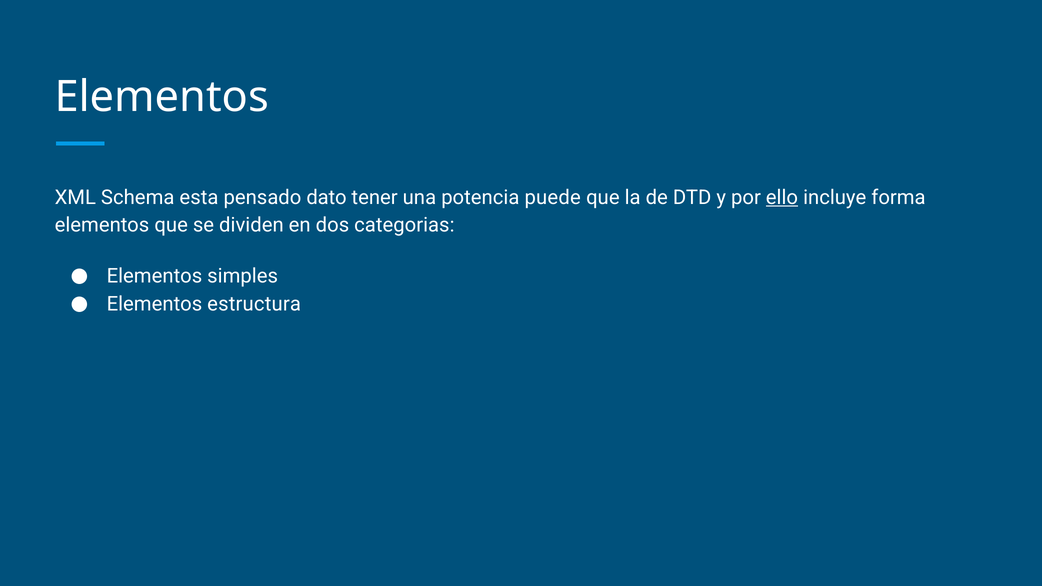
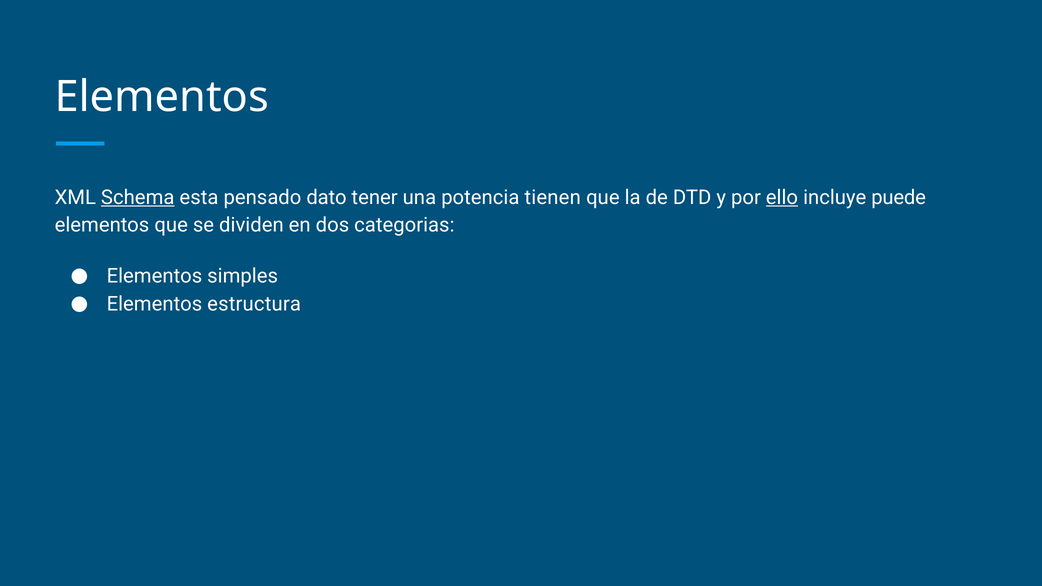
Schema underline: none -> present (138, 197)
puede: puede -> tienen (553, 197)
forma: forma -> puede (899, 197)
